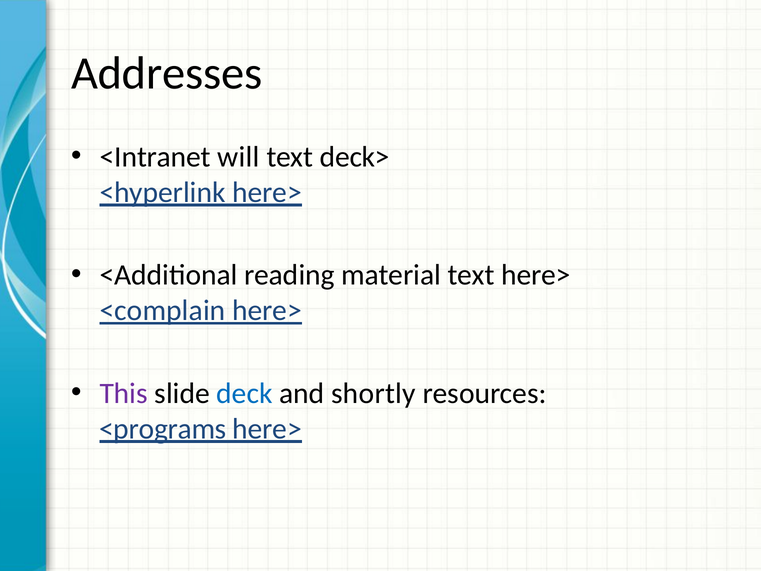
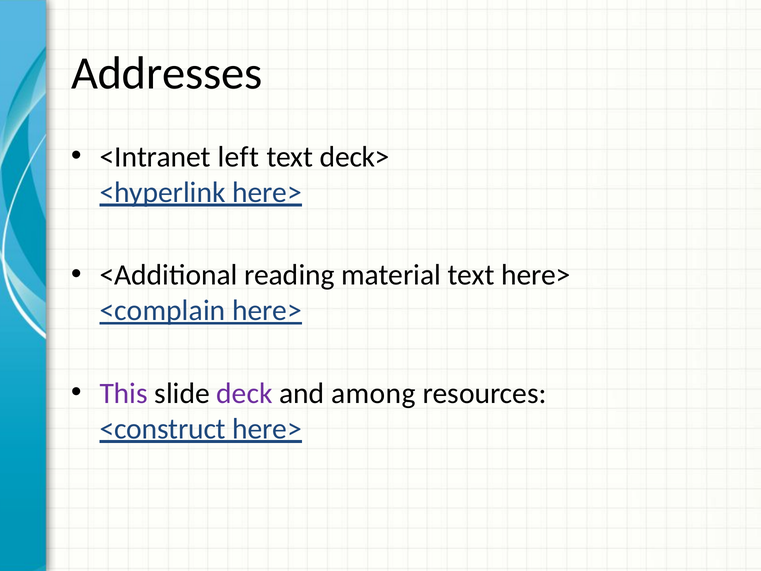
will: will -> left (238, 157)
deck colour: blue -> purple (245, 393)
shortly: shortly -> among (373, 393)
<programs: <programs -> <construct (163, 429)
